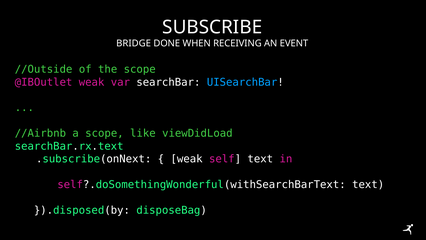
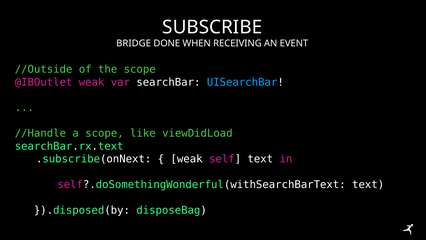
//Airbnb: //Airbnb -> //Handle (40, 133)
